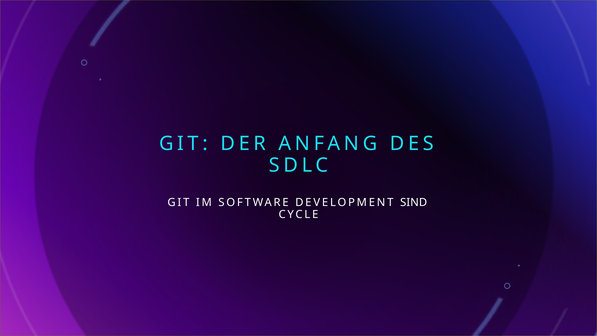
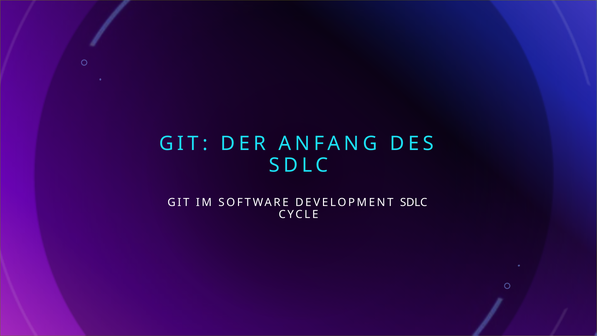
DEVELOPMENT SIND: SIND -> SDLC (414, 202)
